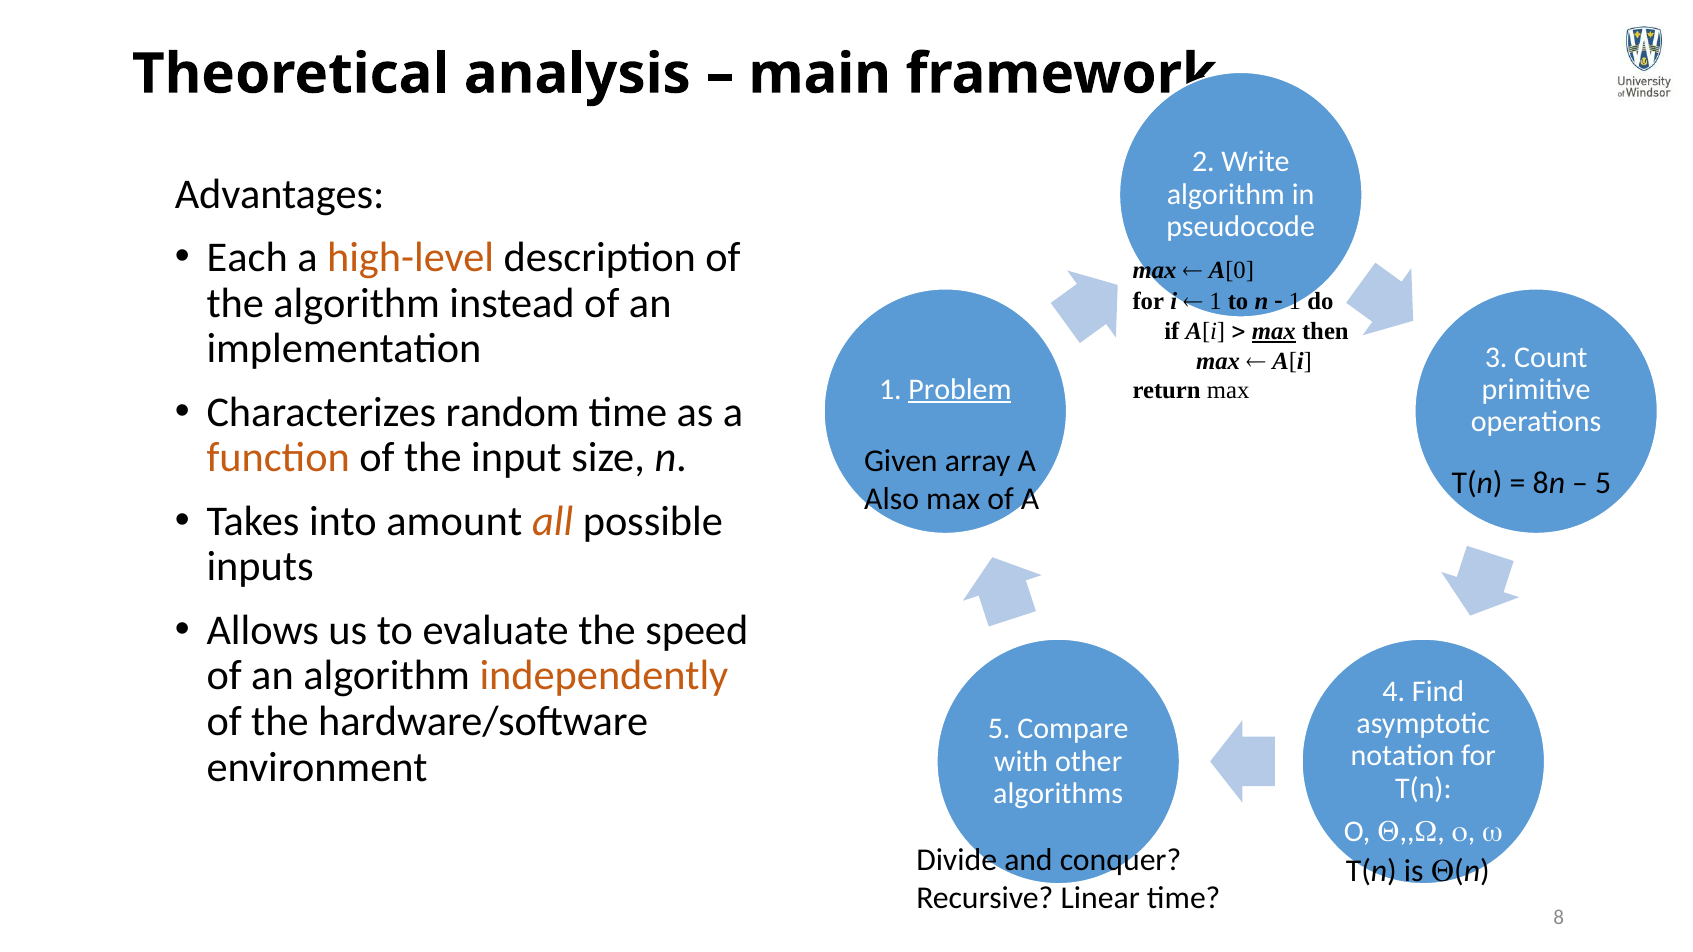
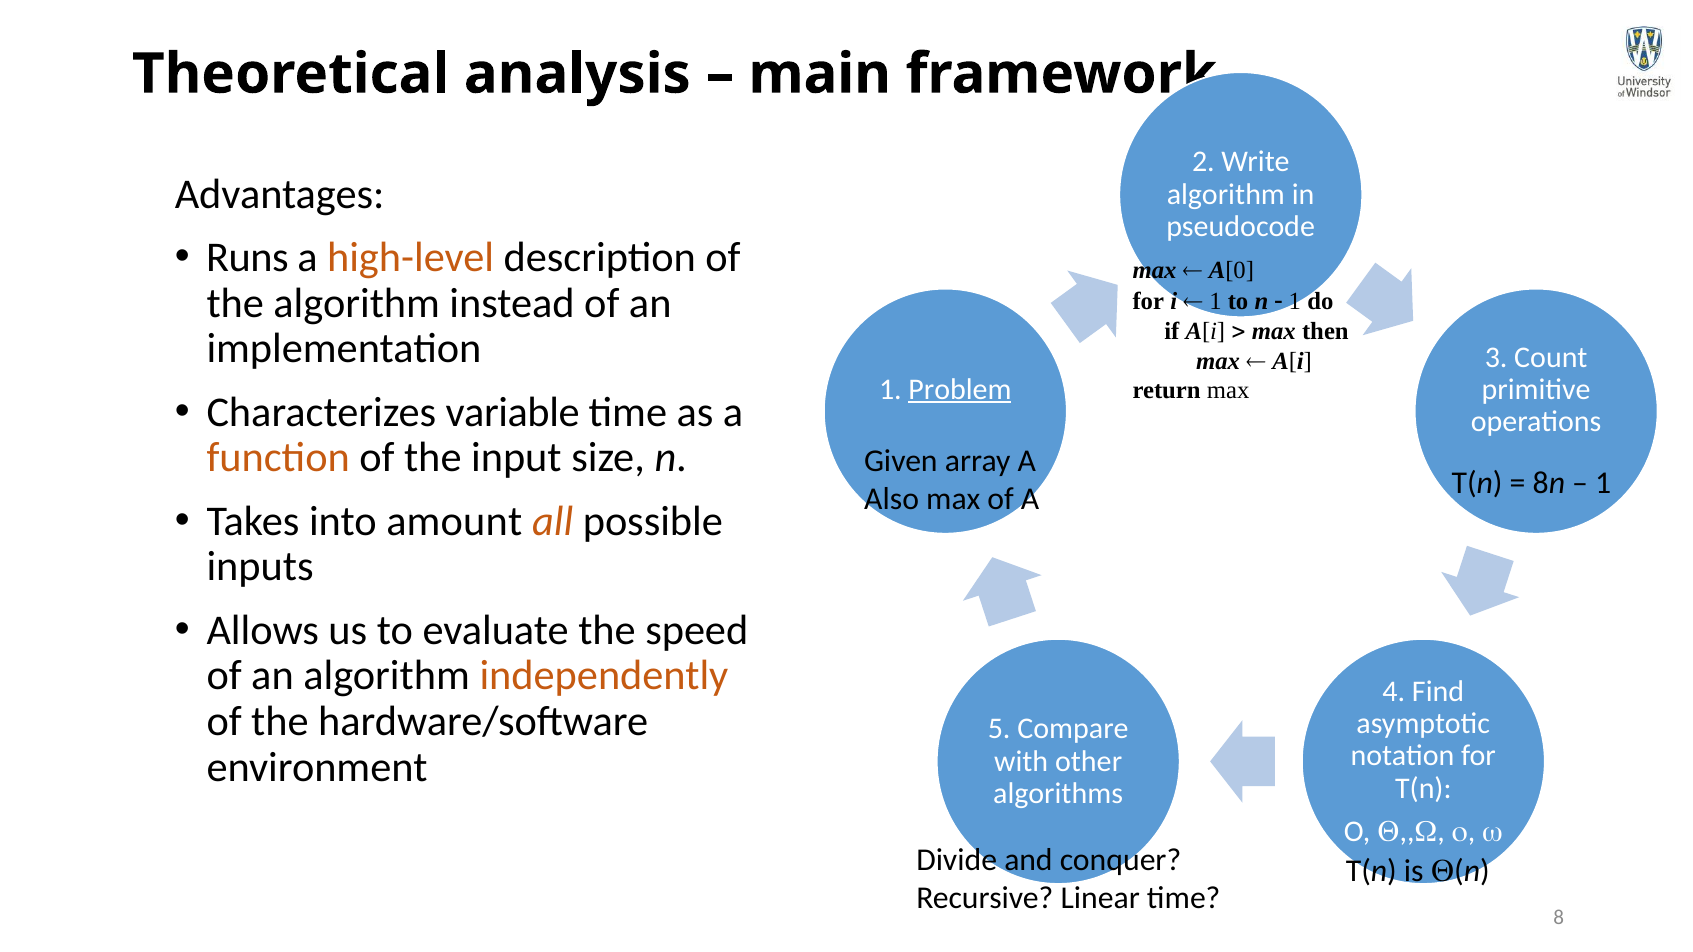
Each: Each -> Runs (247, 258)
max underline: present -> none (1274, 331)
random: random -> variable (513, 412)
5: 5 -> 1 (1603, 484)
